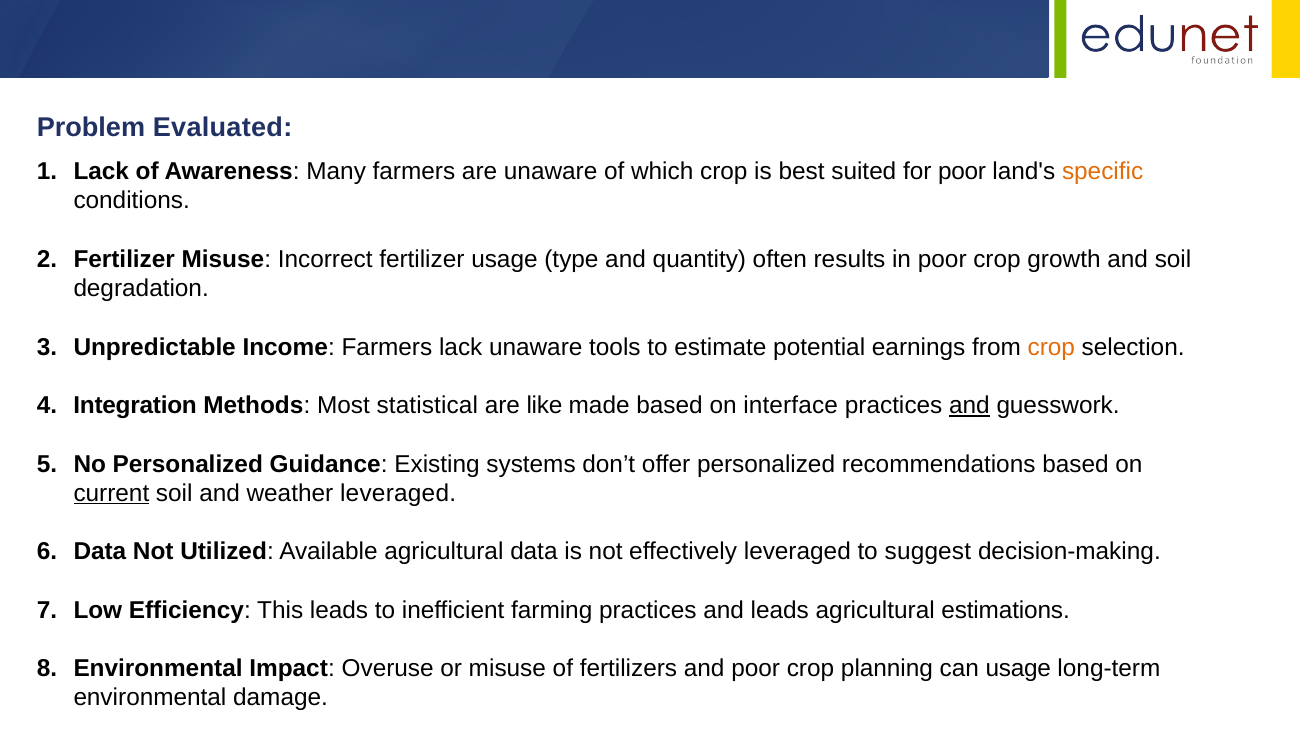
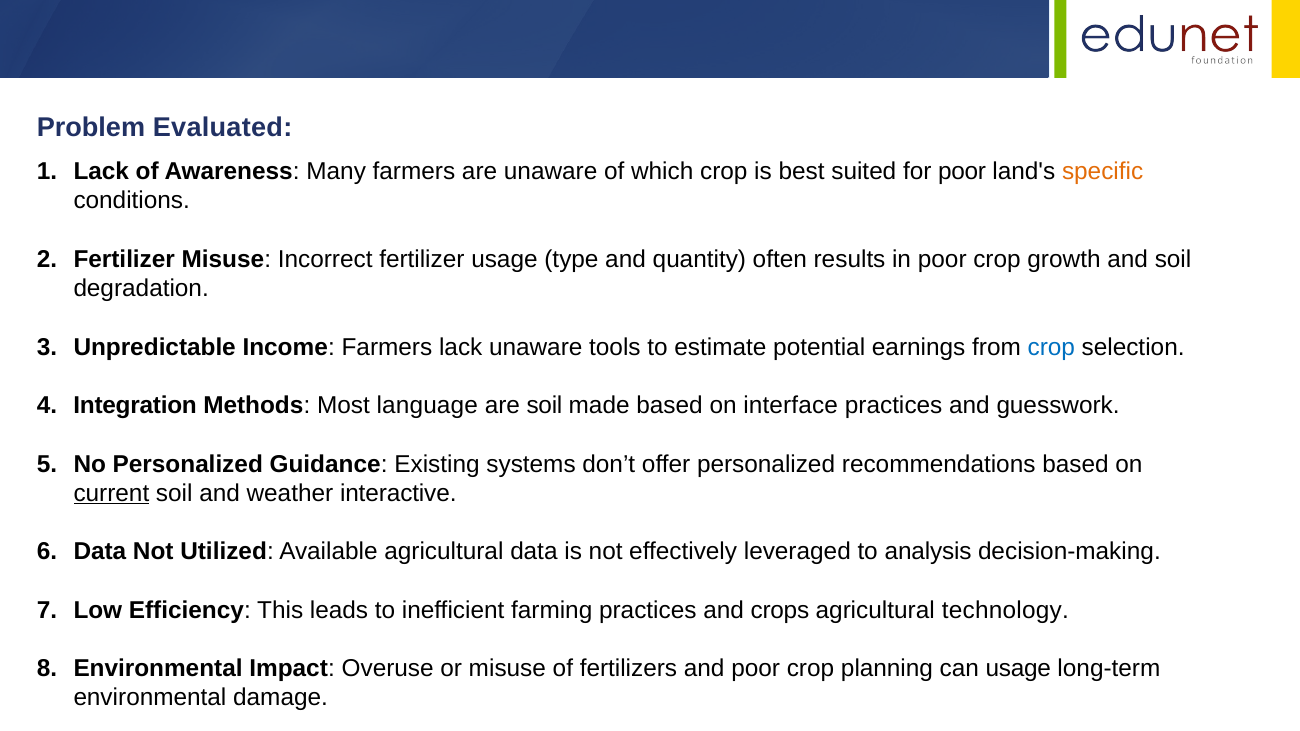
crop colour: orange -> blue (1051, 347)
statistical: statistical -> language (427, 406)
are like: like -> soil (544, 406)
and underline: present -> none (969, 406)
weather leveraged: leveraged -> interactive (398, 493)
suggest: suggest -> analysis (928, 552)
and leads: leads -> crops (780, 610)
estimations: estimations -> technology (1005, 610)
